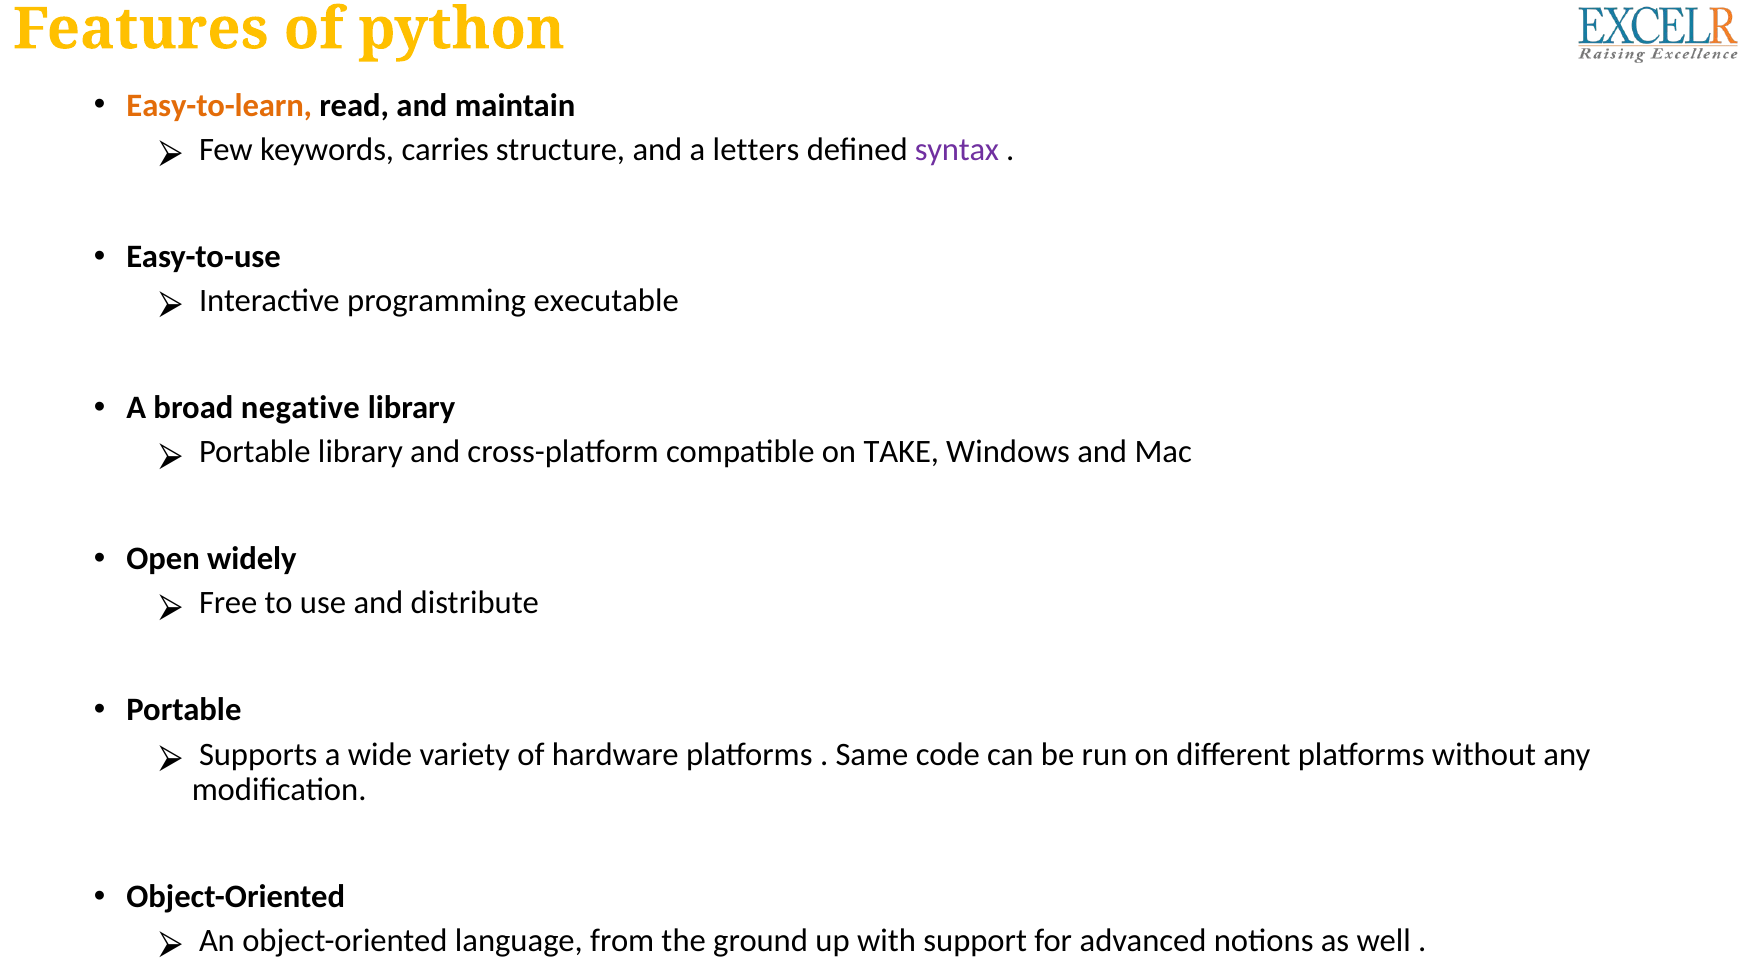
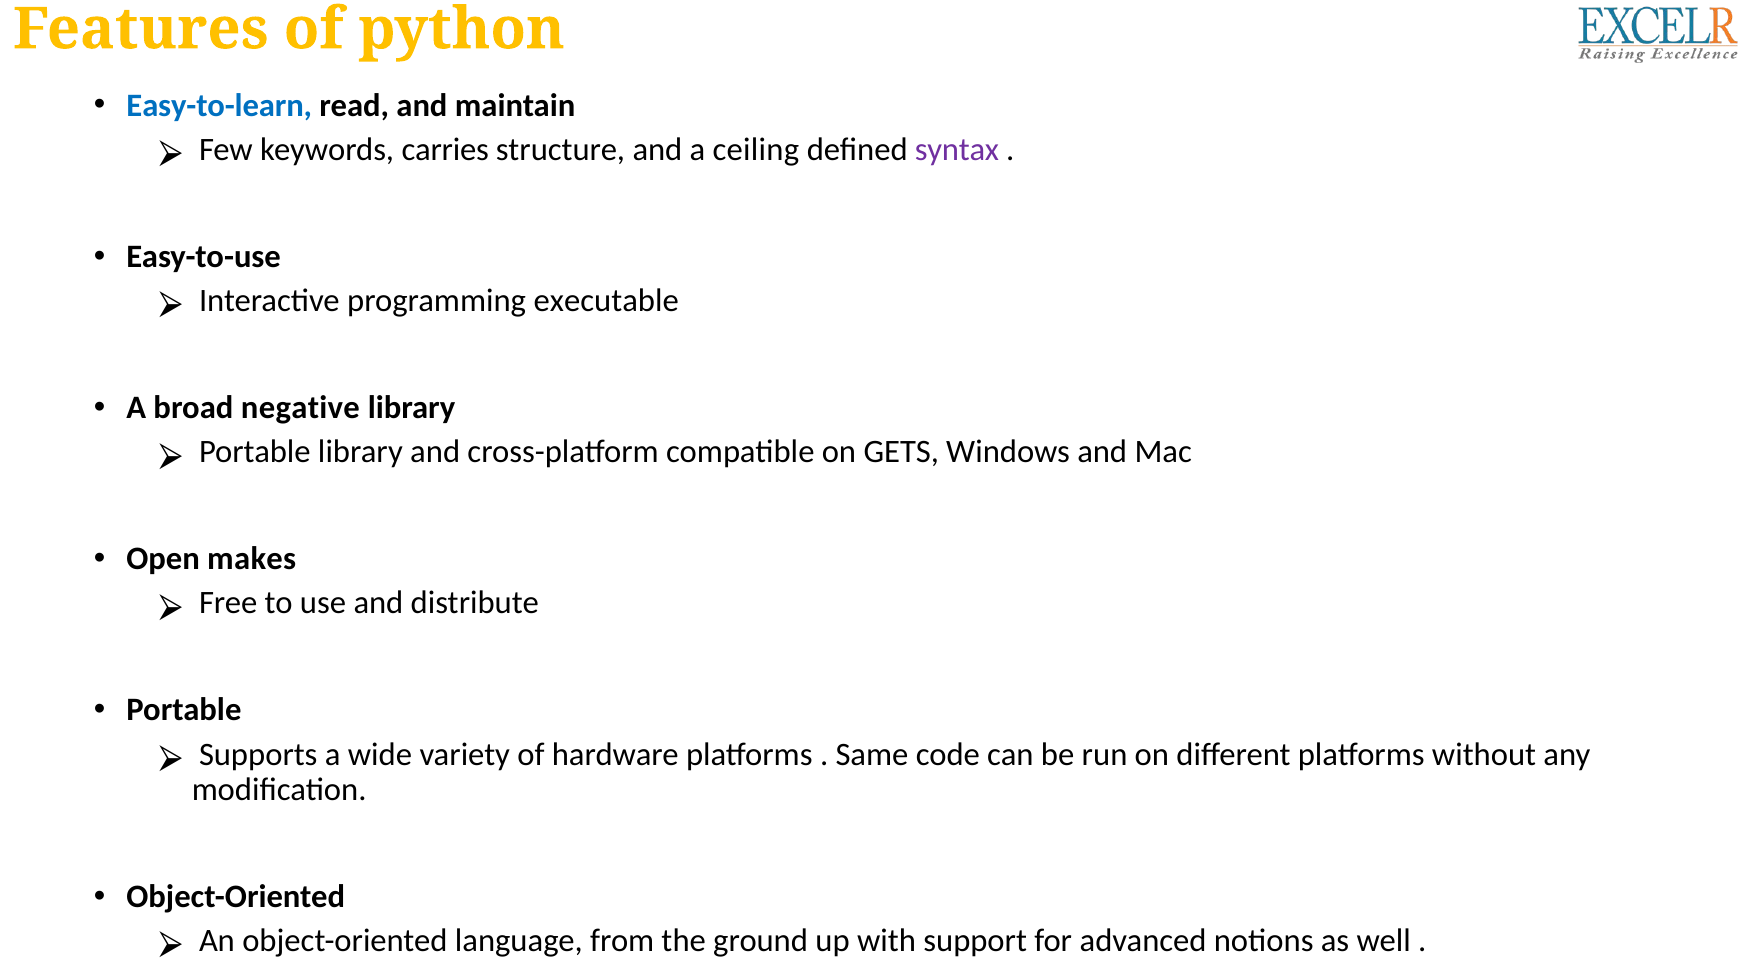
Easy-to-learn colour: orange -> blue (219, 105)
letters: letters -> ceiling (756, 150)
TAKE: TAKE -> GETS (901, 452)
widely: widely -> makes (252, 559)
